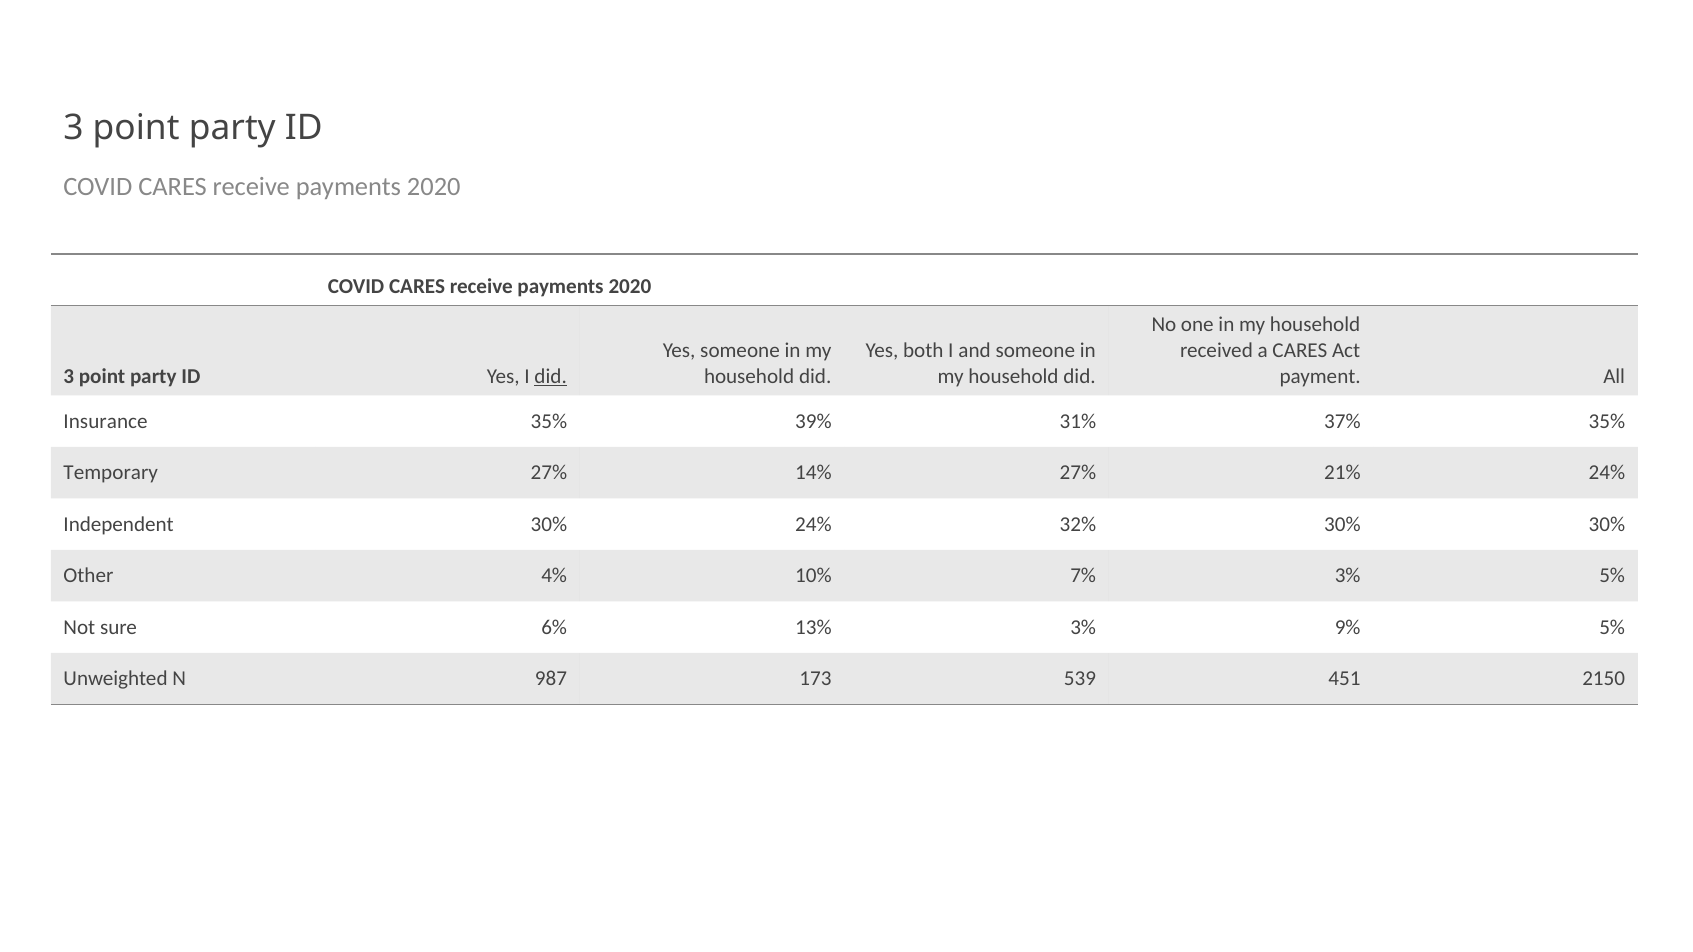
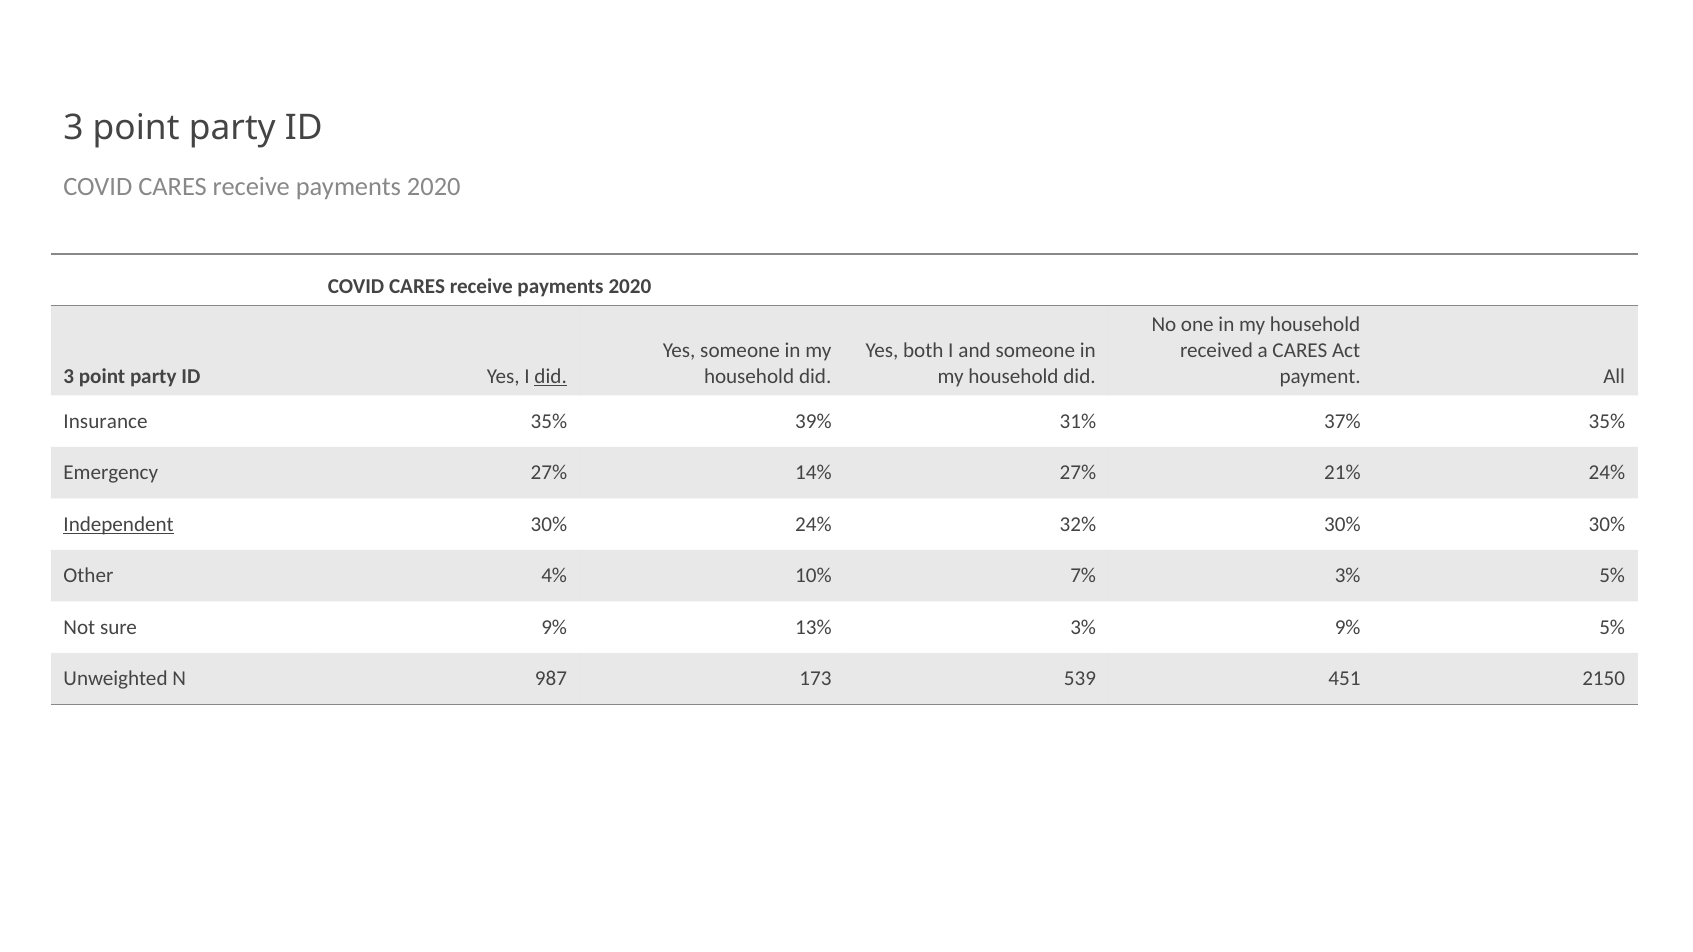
Temporary: Temporary -> Emergency (111, 473)
Independent underline: none -> present (119, 525)
sure 6%: 6% -> 9% (554, 627)
